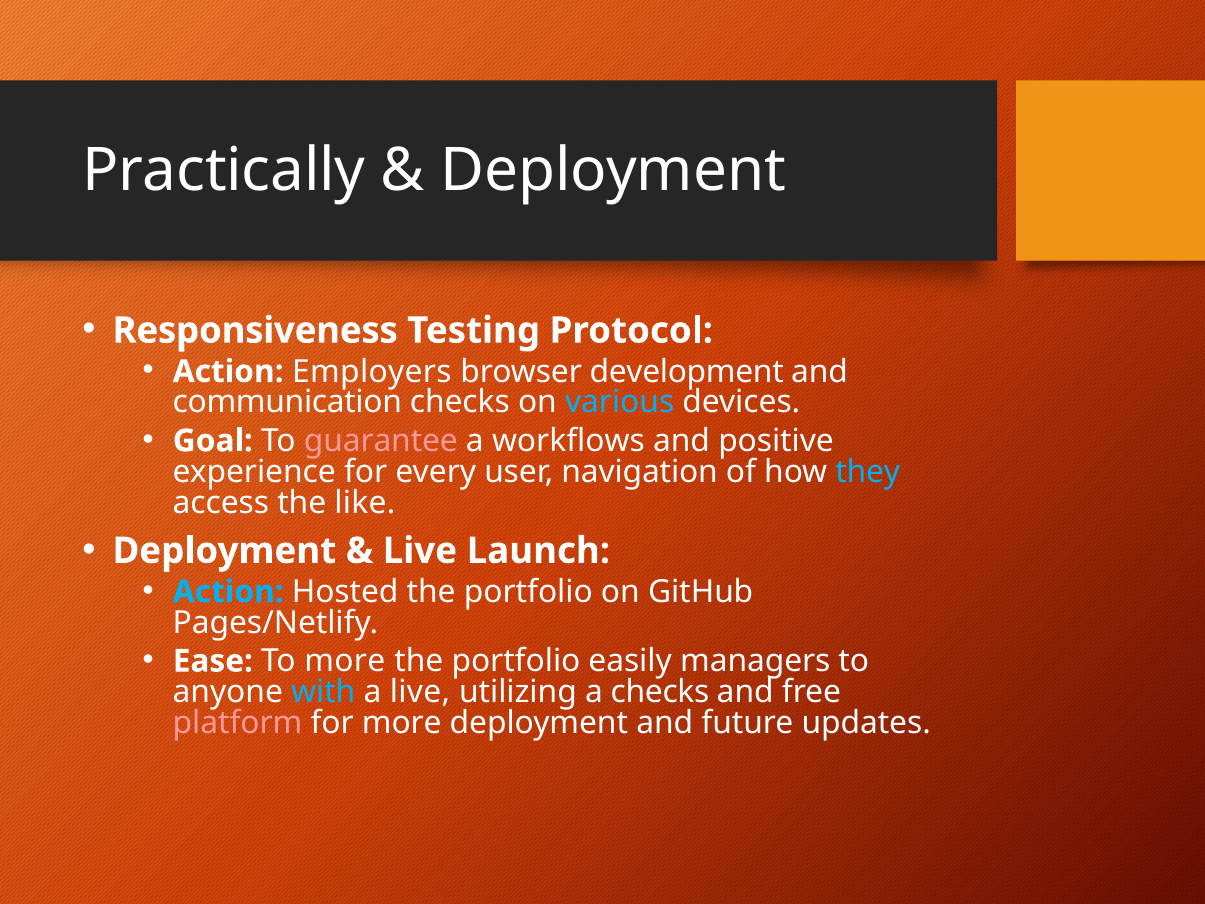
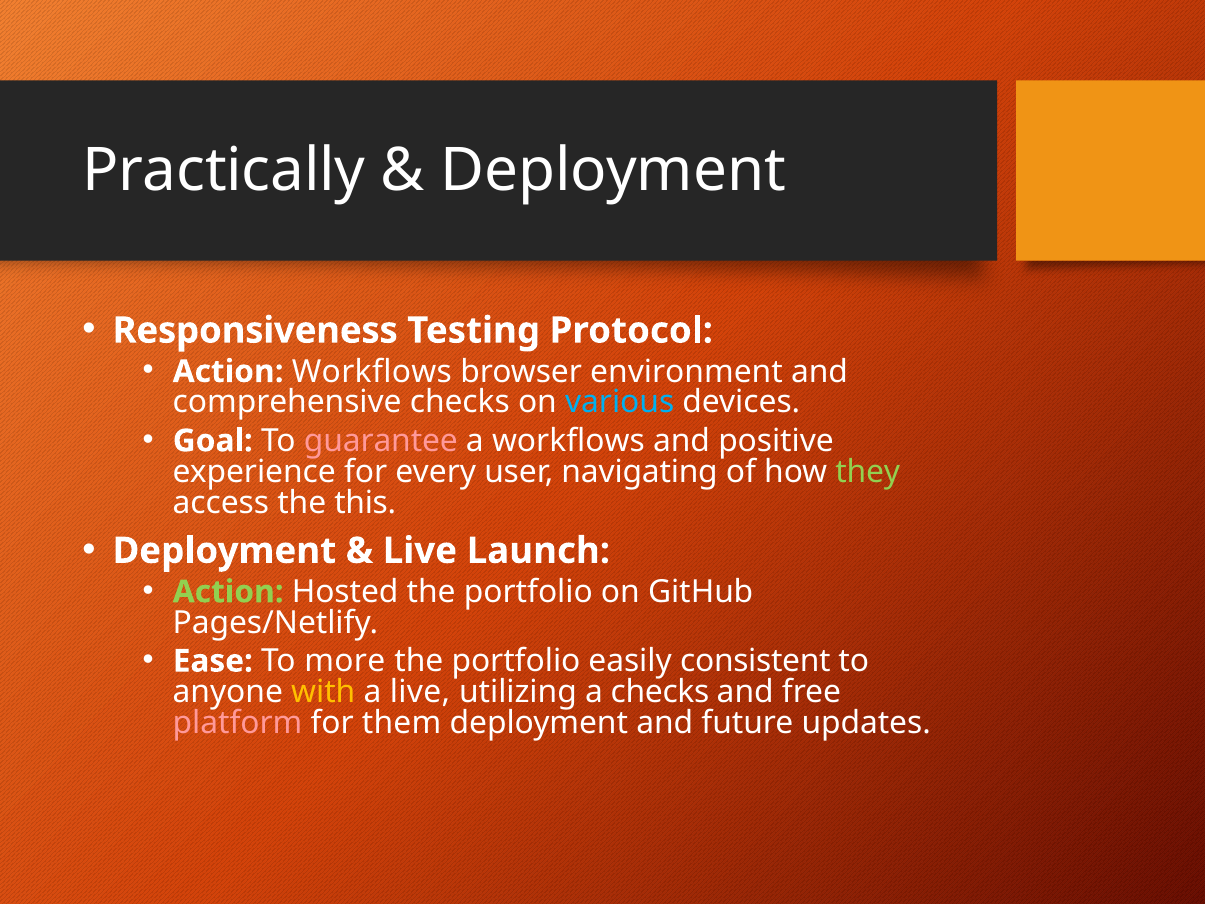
Action Employers: Employers -> Workflows (372, 371)
development: development -> environment (687, 371)
communication: communication -> comprehensive (287, 402)
navigation: navigation -> navigating (640, 472)
they colour: light blue -> light green (868, 472)
like: like -> this (365, 502)
Action colour: light blue -> light green (228, 592)
managers: managers -> consistent (755, 661)
with colour: light blue -> yellow (323, 692)
for more: more -> them (402, 723)
